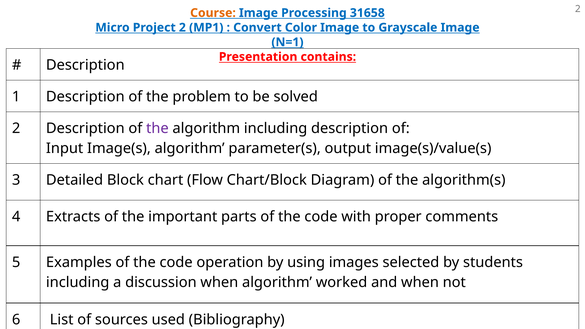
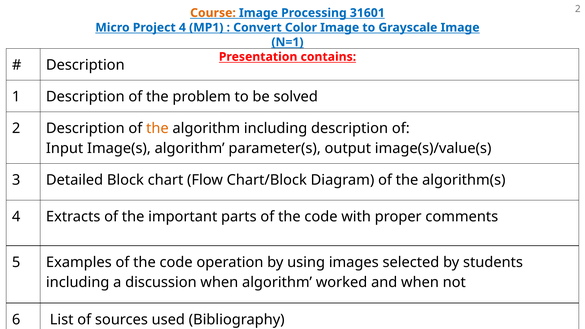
31658: 31658 -> 31601 (367, 13)
Project 2: 2 -> 4 (182, 28)
the colour: purple -> orange (157, 129)
